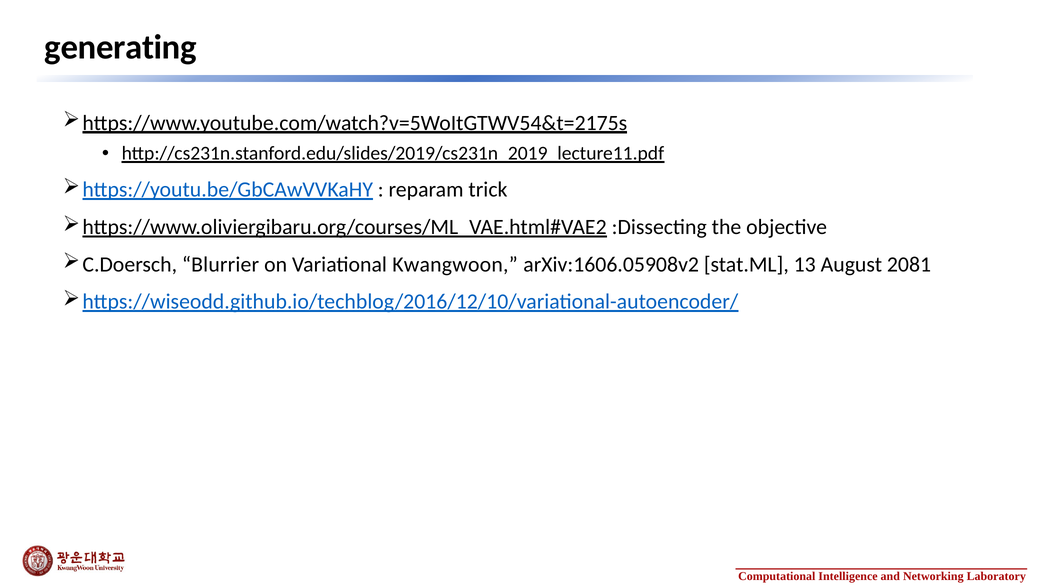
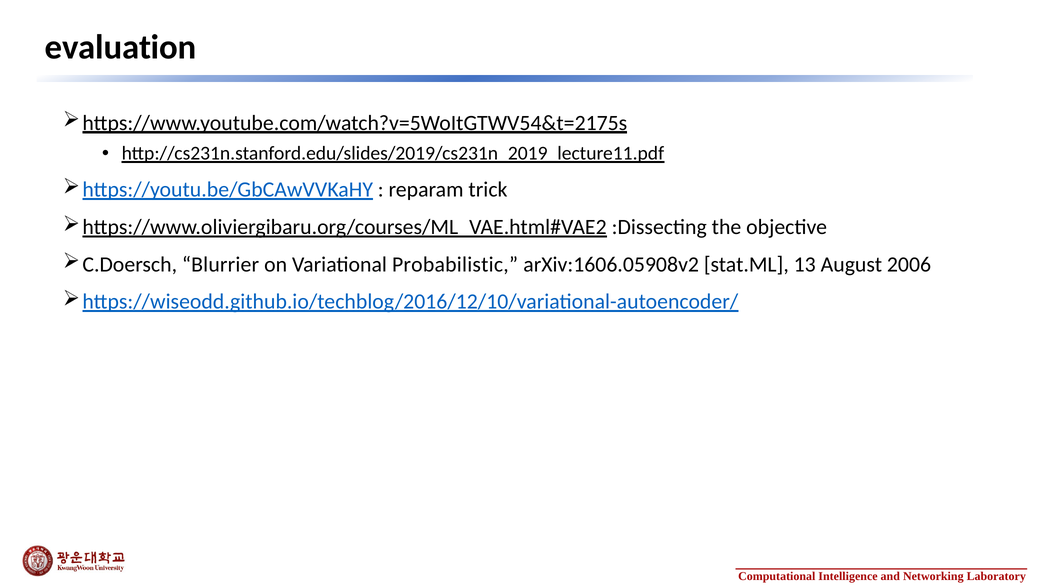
generating: generating -> evaluation (121, 47)
Kwangwoon: Kwangwoon -> Probabilistic (455, 265)
2081: 2081 -> 2006 (909, 265)
